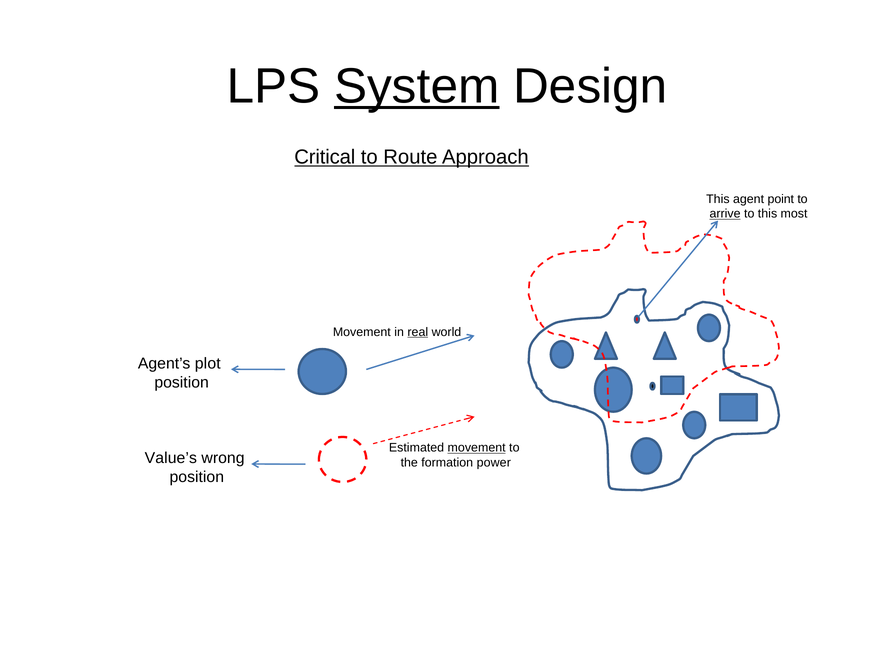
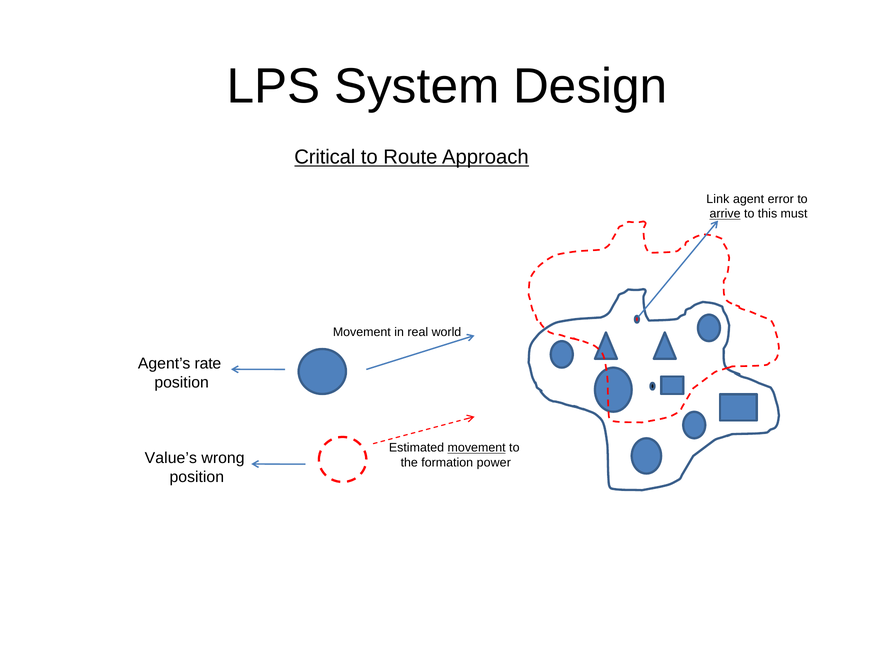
System underline: present -> none (417, 86)
This: This -> Link (718, 199)
point: point -> error (781, 199)
most: most -> must (794, 214)
real underline: present -> none (418, 332)
plot: plot -> rate (208, 364)
